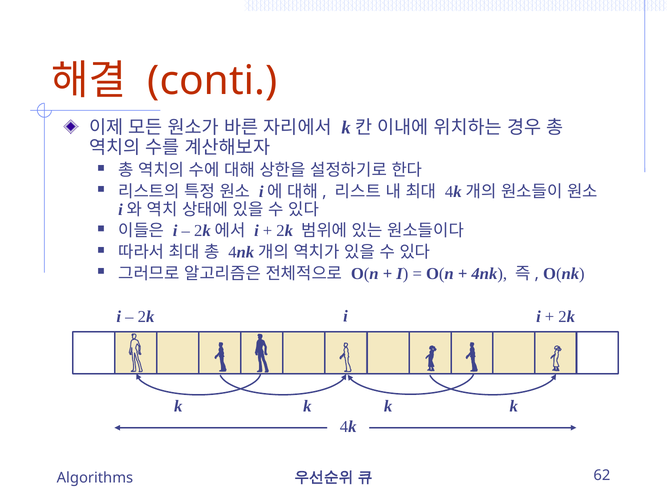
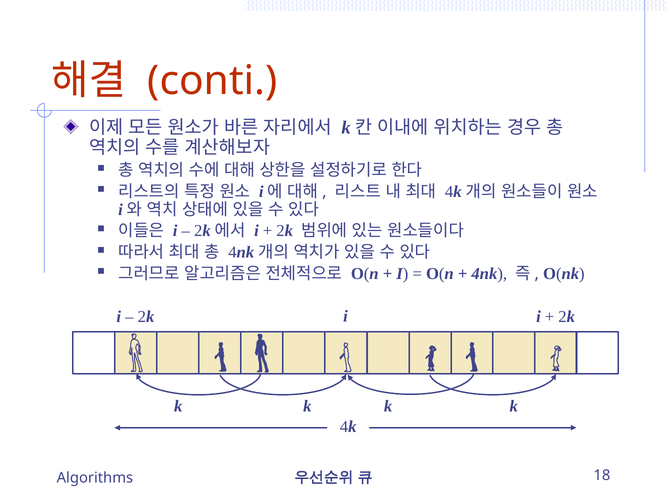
62: 62 -> 18 (602, 476)
